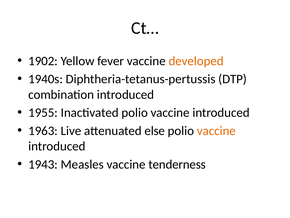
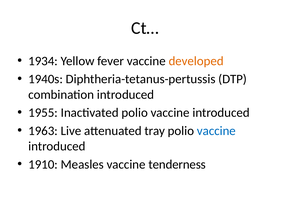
1902: 1902 -> 1934 (43, 61)
else: else -> tray (155, 130)
vaccine colour: orange -> blue (216, 130)
1943: 1943 -> 1910 (43, 164)
